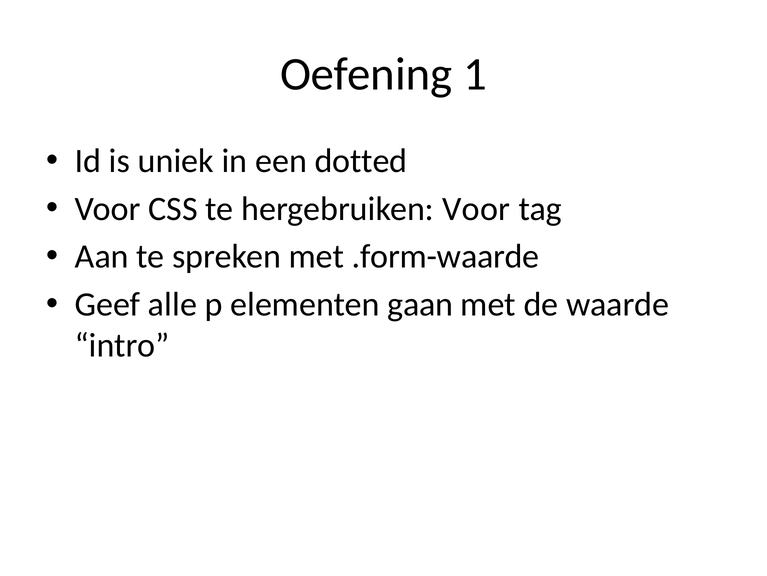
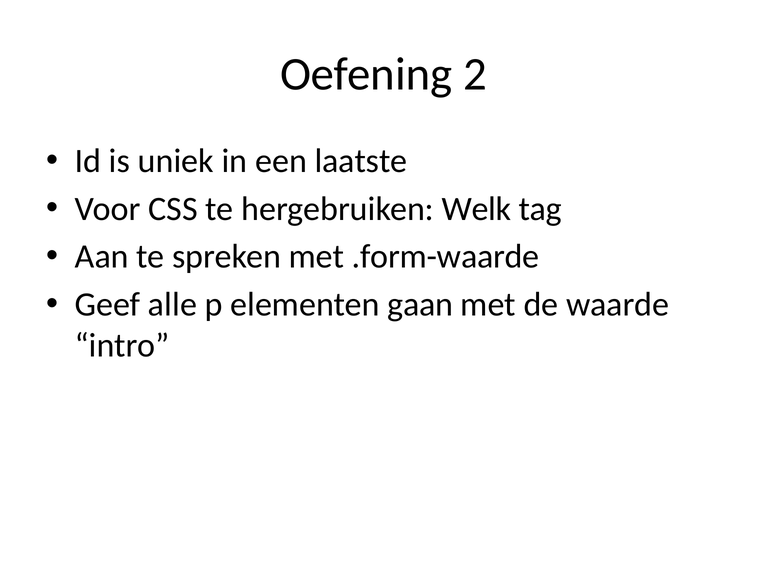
1: 1 -> 2 (475, 74)
dotted: dotted -> laatste (361, 161)
hergebruiken Voor: Voor -> Welk (477, 209)
